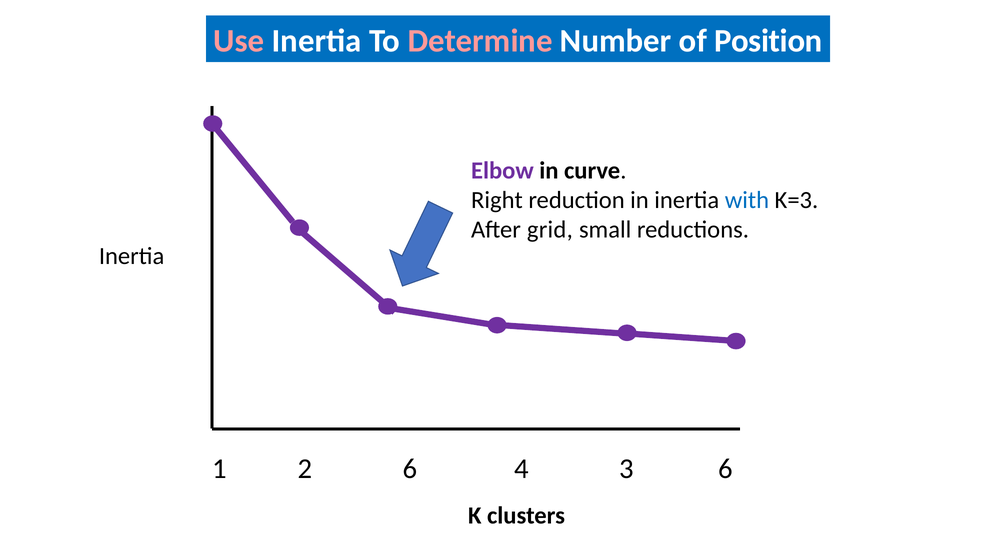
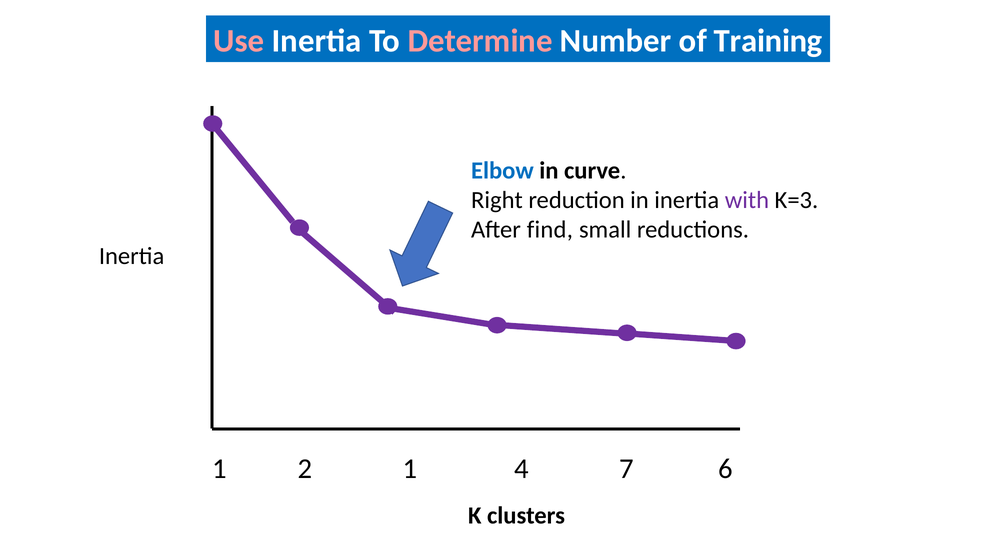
Position: Position -> Training (768, 41)
Elbow colour: purple -> blue (502, 170)
with colour: blue -> purple (747, 200)
grid: grid -> find (550, 230)
2 6: 6 -> 1 (410, 468)
3: 3 -> 7 (627, 468)
